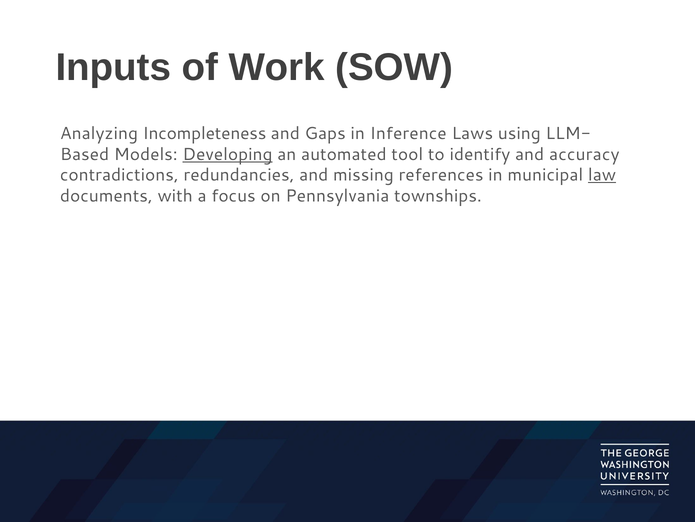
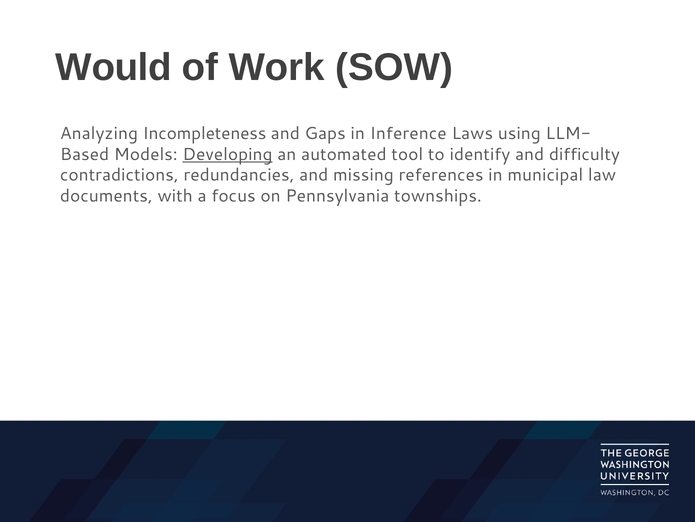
Inputs: Inputs -> Would (114, 67)
accuracy: accuracy -> difficulty (584, 154)
law underline: present -> none (602, 175)
